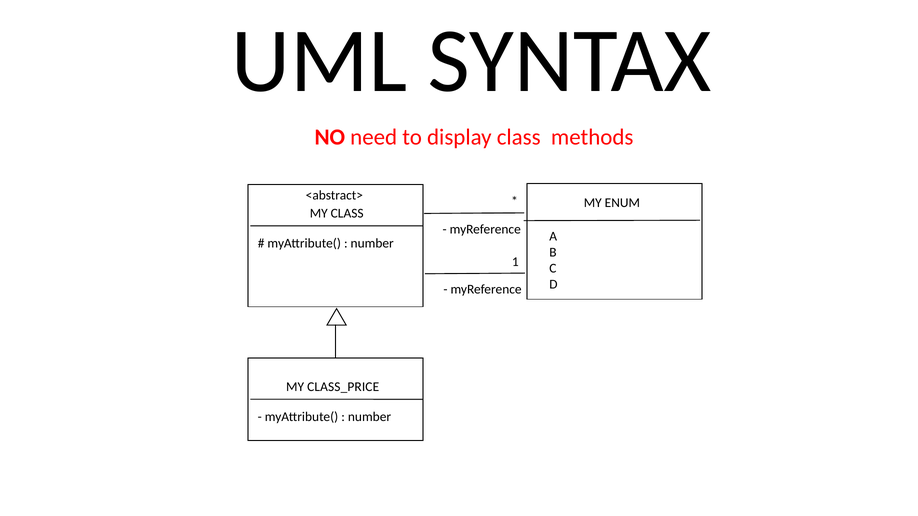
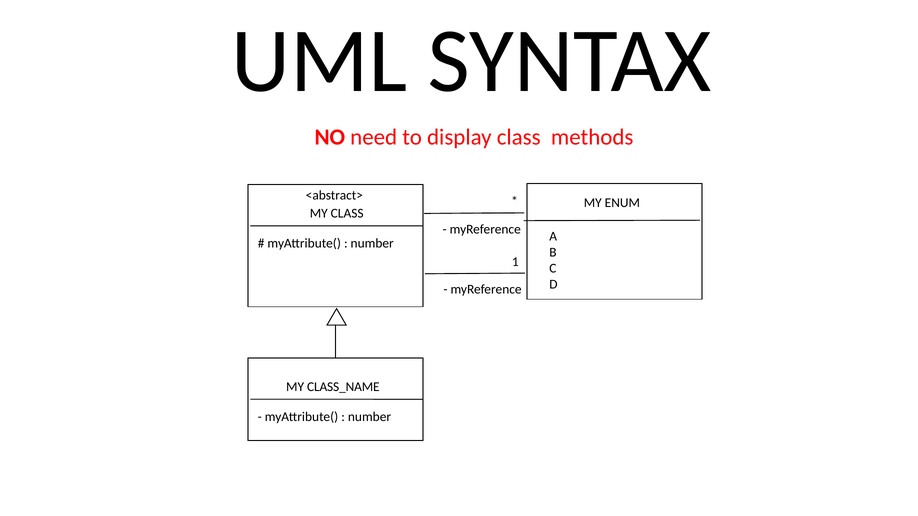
CLASS_PRICE: CLASS_PRICE -> CLASS_NAME (343, 387)
